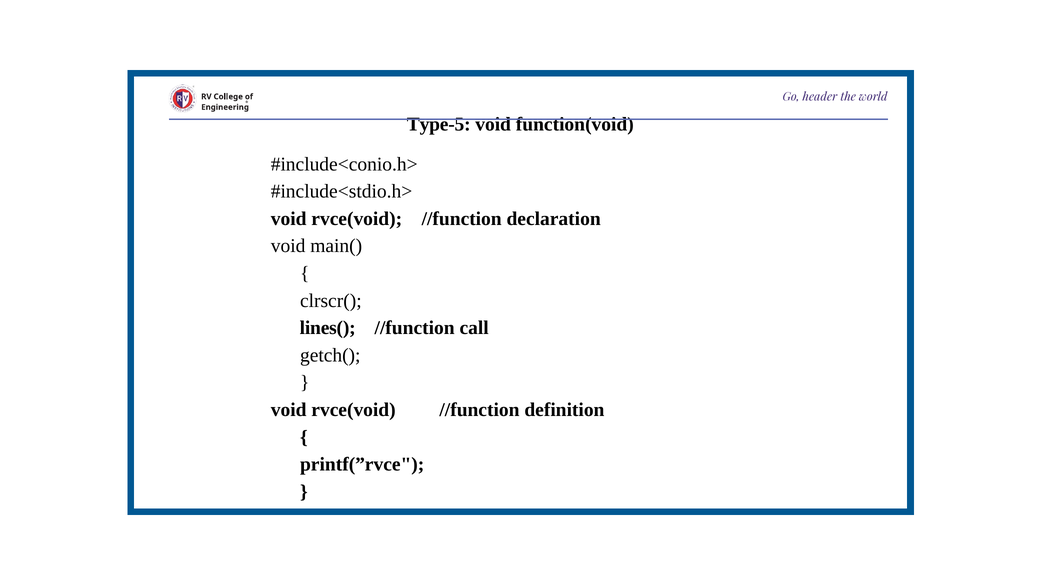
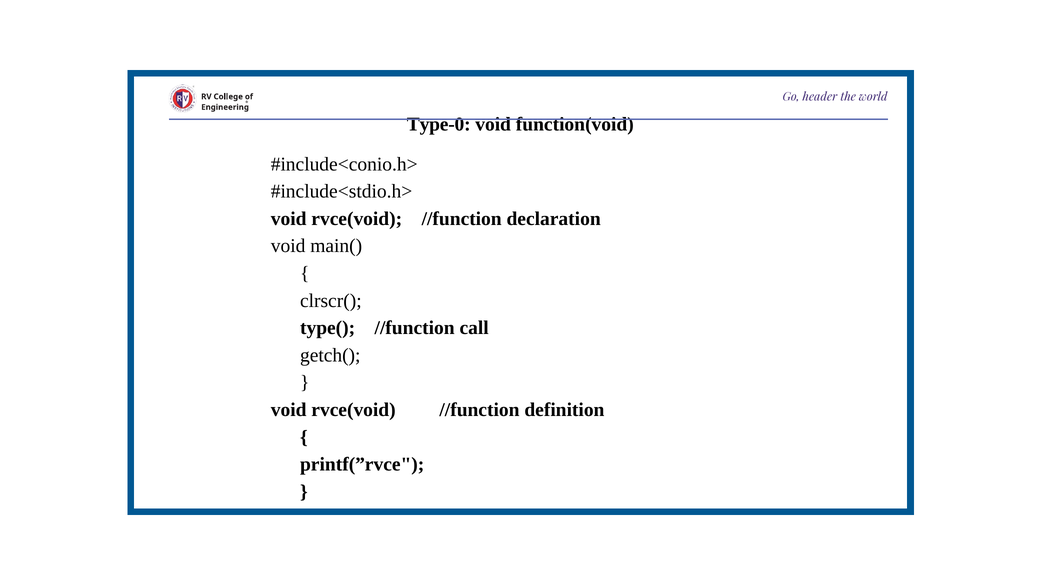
Type-5: Type-5 -> Type-0 (439, 124)
lines(: lines( -> type( (328, 328)
